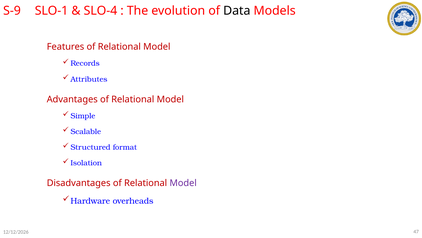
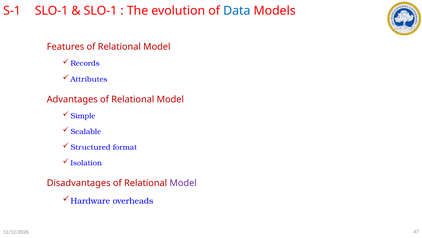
S-9: S-9 -> S-1 (12, 11)
SLO-4: SLO-4 -> SLO-1 (100, 11)
Data colour: black -> blue (237, 11)
